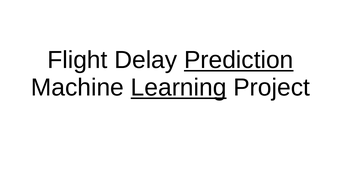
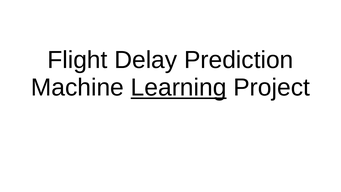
Prediction underline: present -> none (239, 60)
